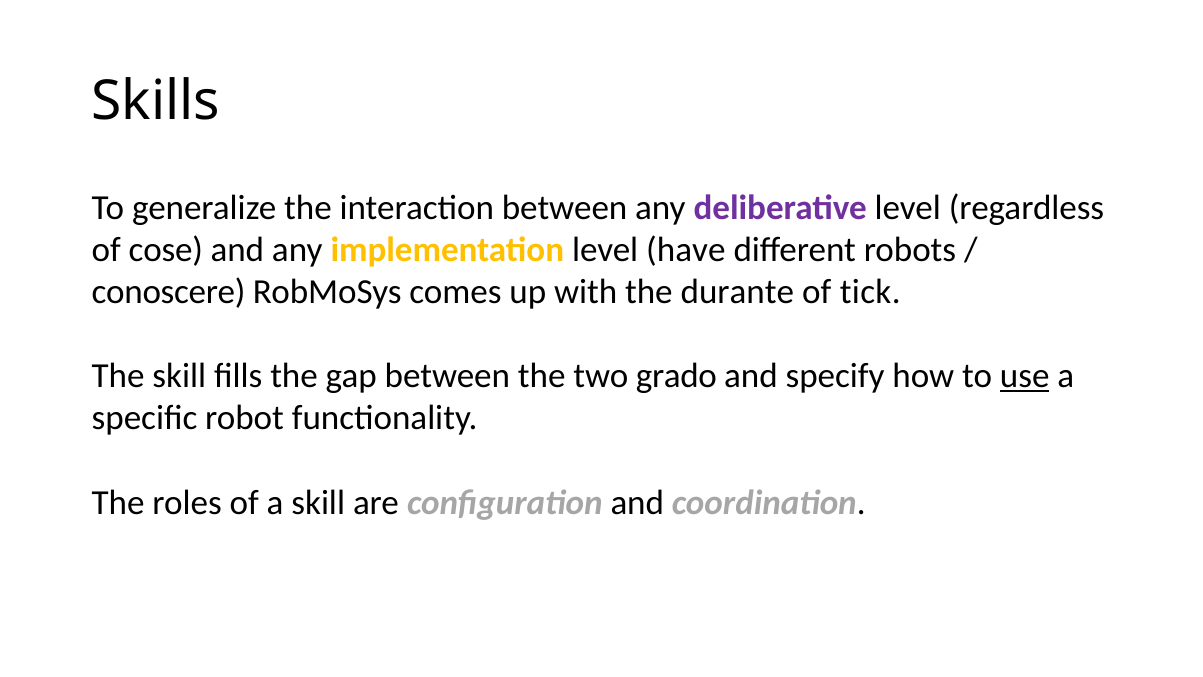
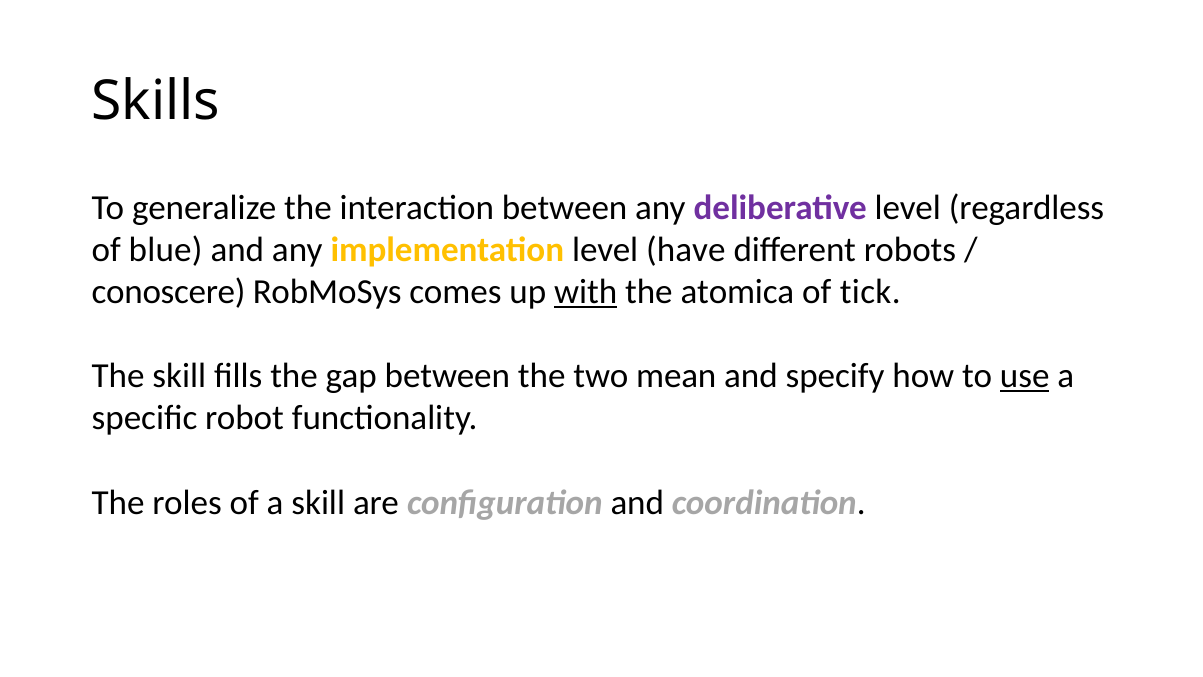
cose: cose -> blue (166, 250)
with underline: none -> present (586, 292)
durante: durante -> atomica (737, 292)
grado: grado -> mean (676, 376)
